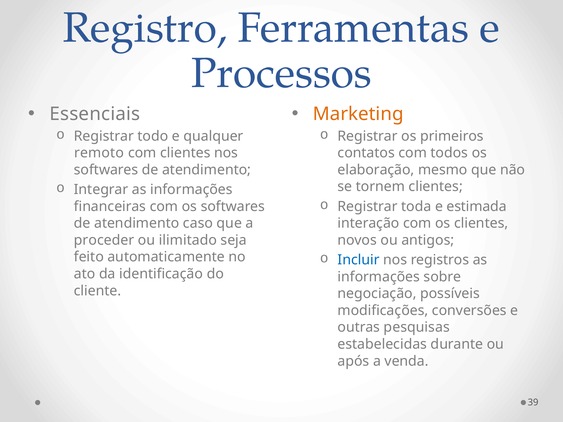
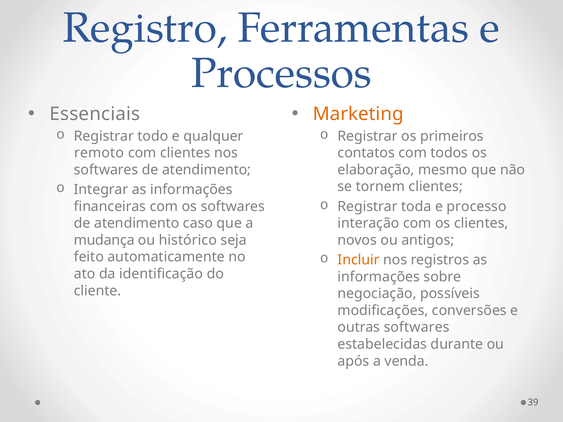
estimada: estimada -> processo (477, 206)
proceder: proceder -> mudança (104, 240)
ilimitado: ilimitado -> histórico (188, 240)
Incluir colour: blue -> orange (359, 260)
outras pesquisas: pesquisas -> softwares (417, 328)
